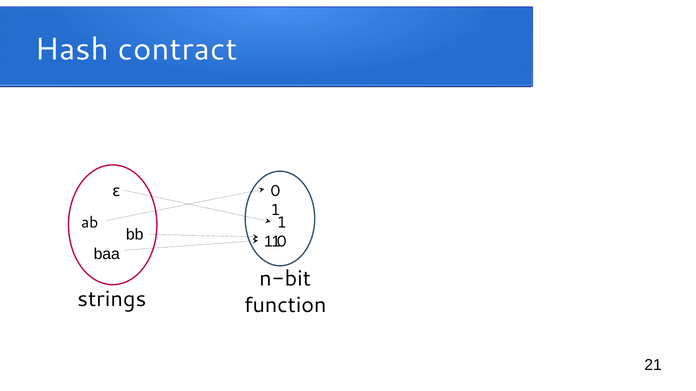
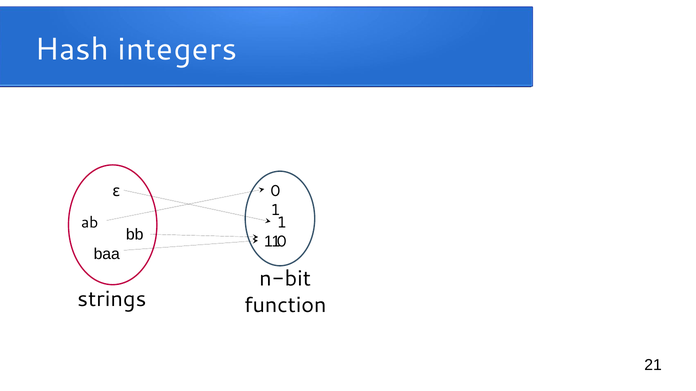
contract: contract -> integers (177, 49)
